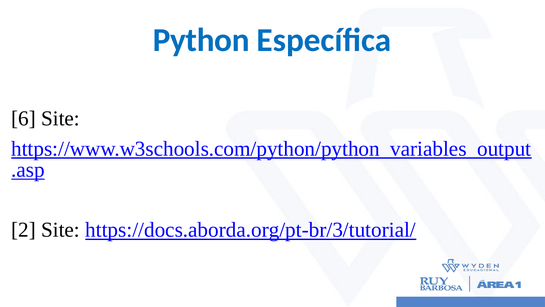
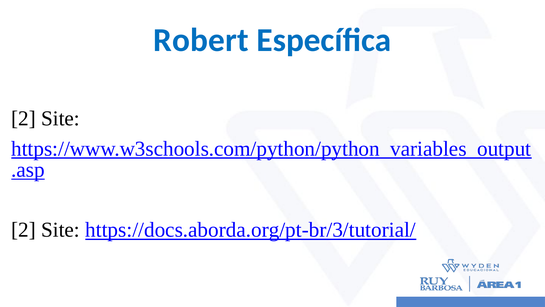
Python: Python -> Robert (201, 40)
6: 6 -> 2 (24, 118)
